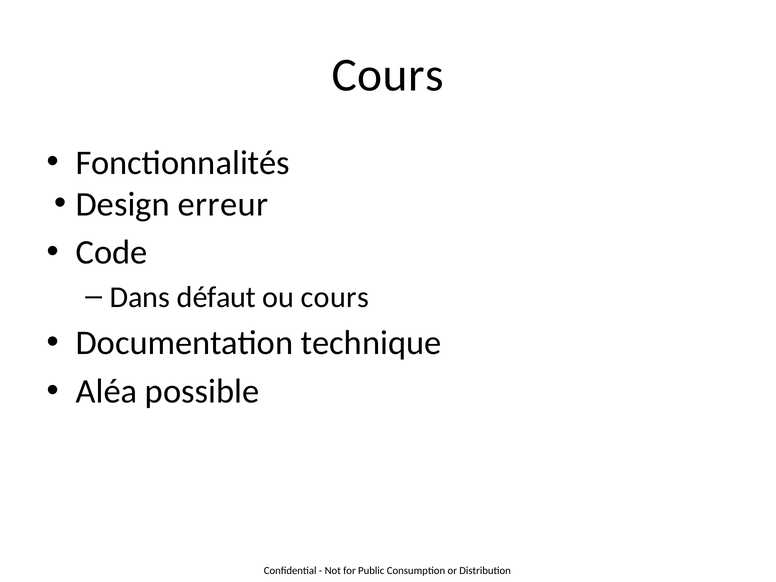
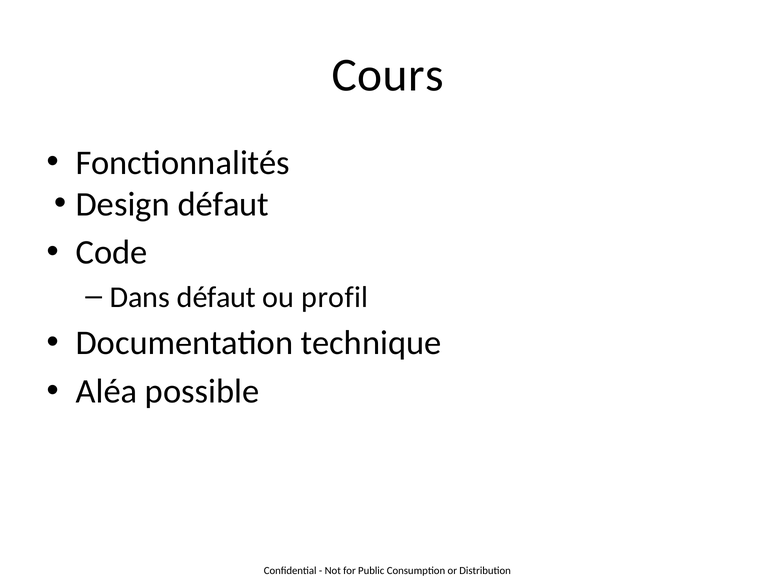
Design erreur: erreur -> défaut (223, 204)
ou cours: cours -> profil (335, 297)
